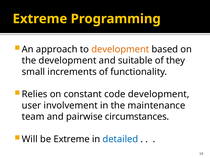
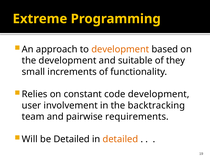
maintenance: maintenance -> backtracking (156, 105)
circumstances: circumstances -> requirements (137, 116)
be Extreme: Extreme -> Detailed (72, 139)
detailed colour: blue -> orange (120, 139)
